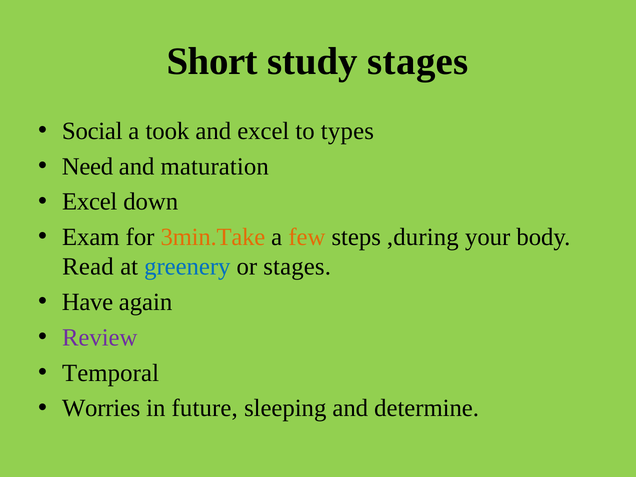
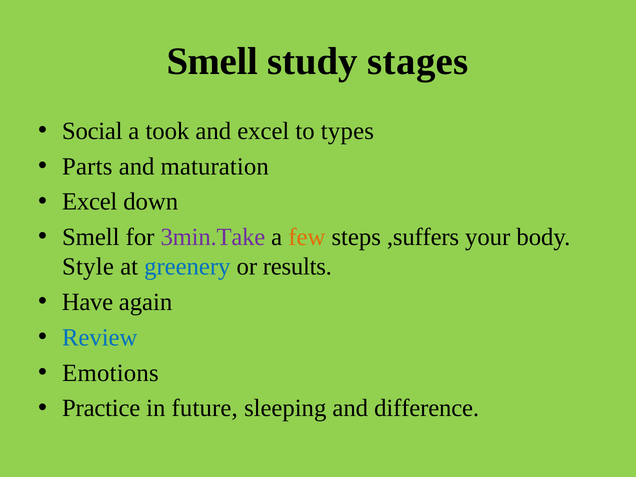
Short: Short -> Smell (212, 62)
Need: Need -> Parts (87, 166)
Exam: Exam -> Smell (91, 237)
3min.Take colour: orange -> purple (213, 237)
,during: ,during -> ,suffers (423, 237)
Read: Read -> Style (88, 267)
or stages: stages -> results (297, 267)
Review colour: purple -> blue (100, 338)
Temporal: Temporal -> Emotions (110, 373)
Worries: Worries -> Practice (101, 408)
determine: determine -> difference (427, 408)
